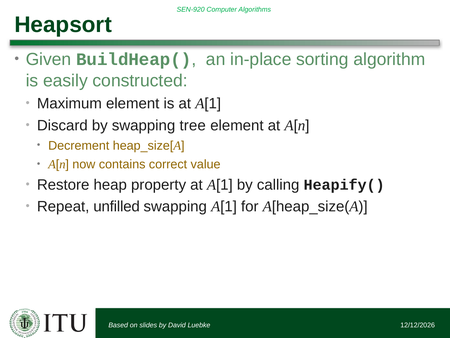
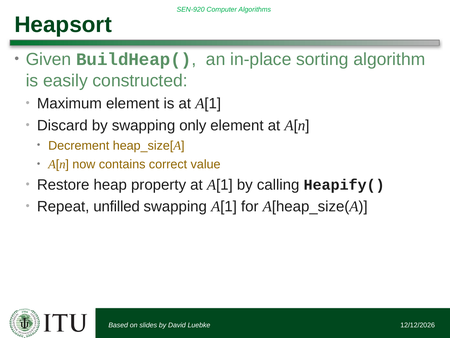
tree: tree -> only (193, 125)
